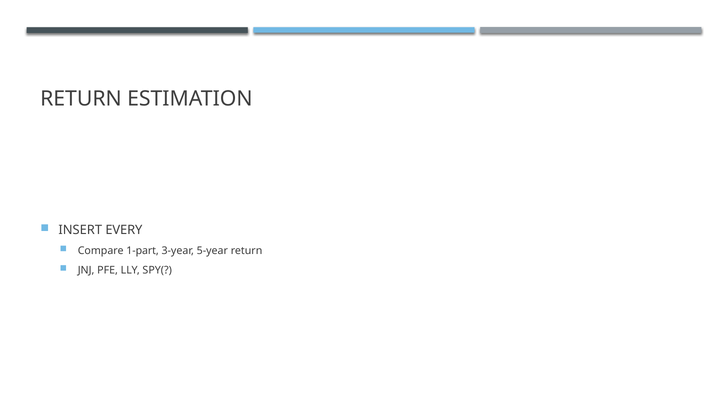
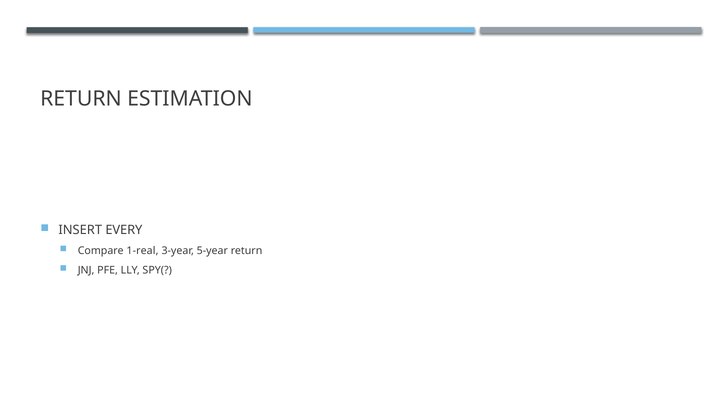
1-part: 1-part -> 1-real (142, 251)
